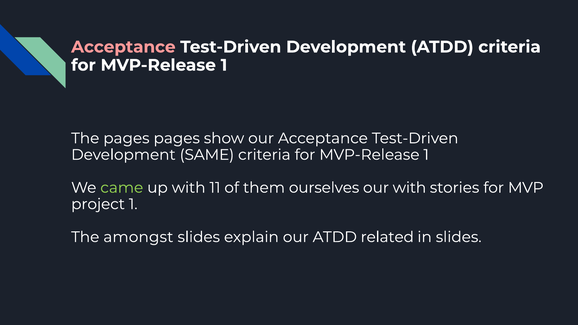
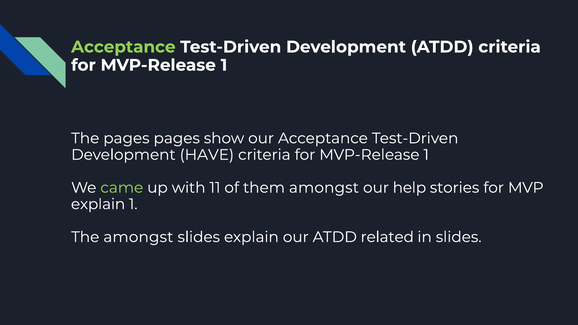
Acceptance colour: pink -> light green (123, 47)
SAME: SAME -> HAVE (207, 155)
them ourselves: ourselves -> amongst (324, 188)
our with: with -> help (409, 188)
project: project -> explain (98, 204)
